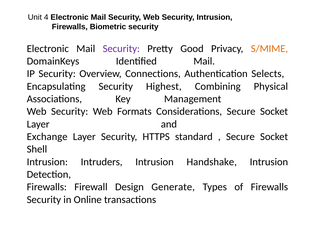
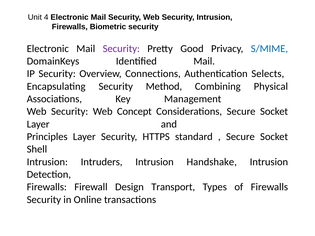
S/MIME colour: orange -> blue (269, 49)
Highest: Highest -> Method (164, 86)
Formats: Formats -> Concept (134, 112)
Exchange: Exchange -> Principles (47, 137)
Generate: Generate -> Transport (173, 187)
